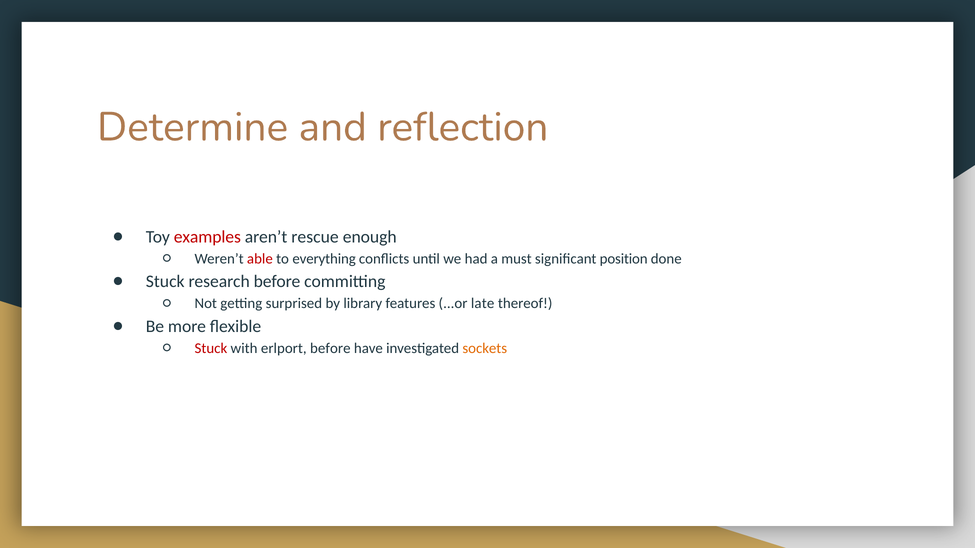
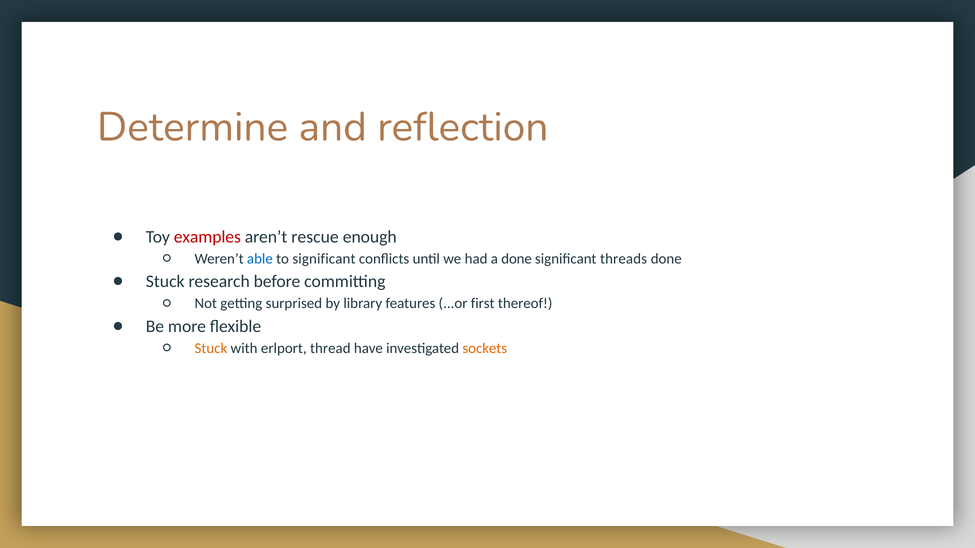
able colour: red -> blue (260, 259)
to everything: everything -> significant (324, 259)
a must: must -> done (517, 259)
position: position -> threads (624, 259)
late: late -> first (483, 304)
Stuck colour: red -> orange (211, 349)
erlport before: before -> thread (330, 349)
